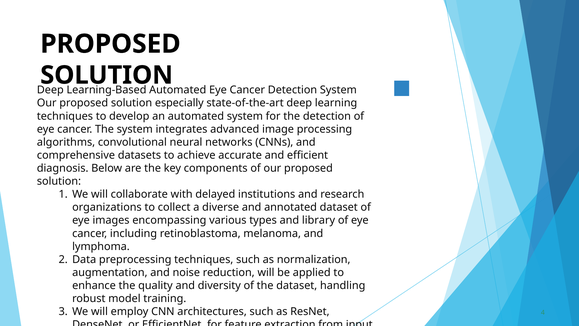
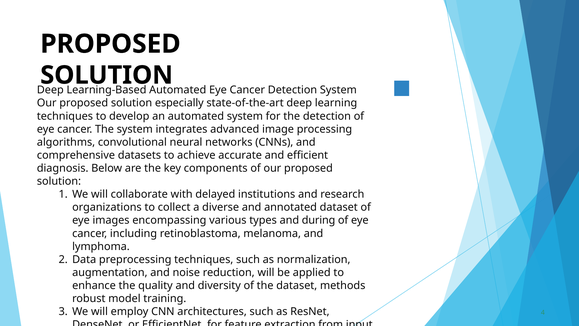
library: library -> during (319, 220)
handling: handling -> methods (343, 285)
